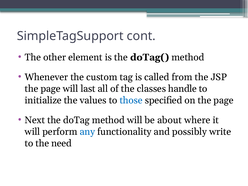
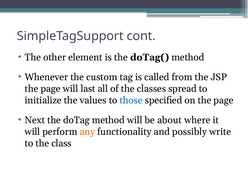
handle: handle -> spread (182, 89)
any colour: blue -> orange (87, 132)
need: need -> class (61, 143)
